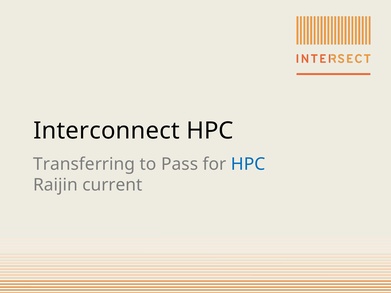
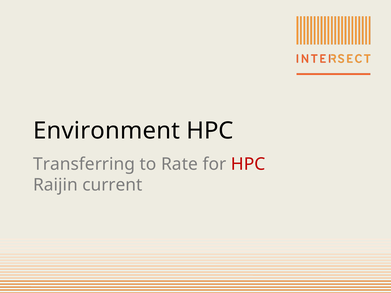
Interconnect: Interconnect -> Environment (107, 131)
Pass: Pass -> Rate (180, 164)
HPC colour: blue -> red (248, 164)
